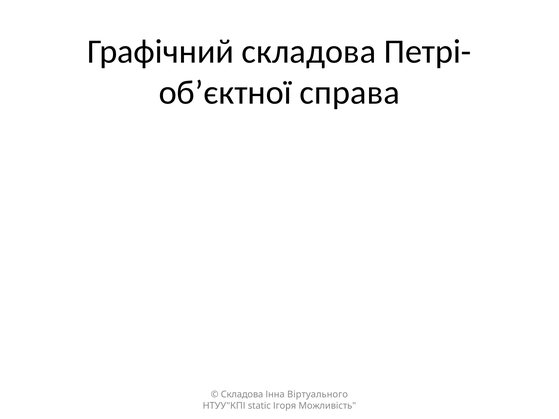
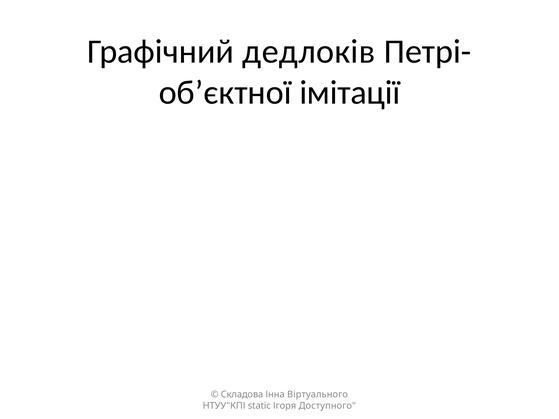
Графічний складова: складова -> дедлоків (309, 52)
справа: справа -> імітації (350, 93)
Можливість: Можливість -> Доступного (327, 406)
